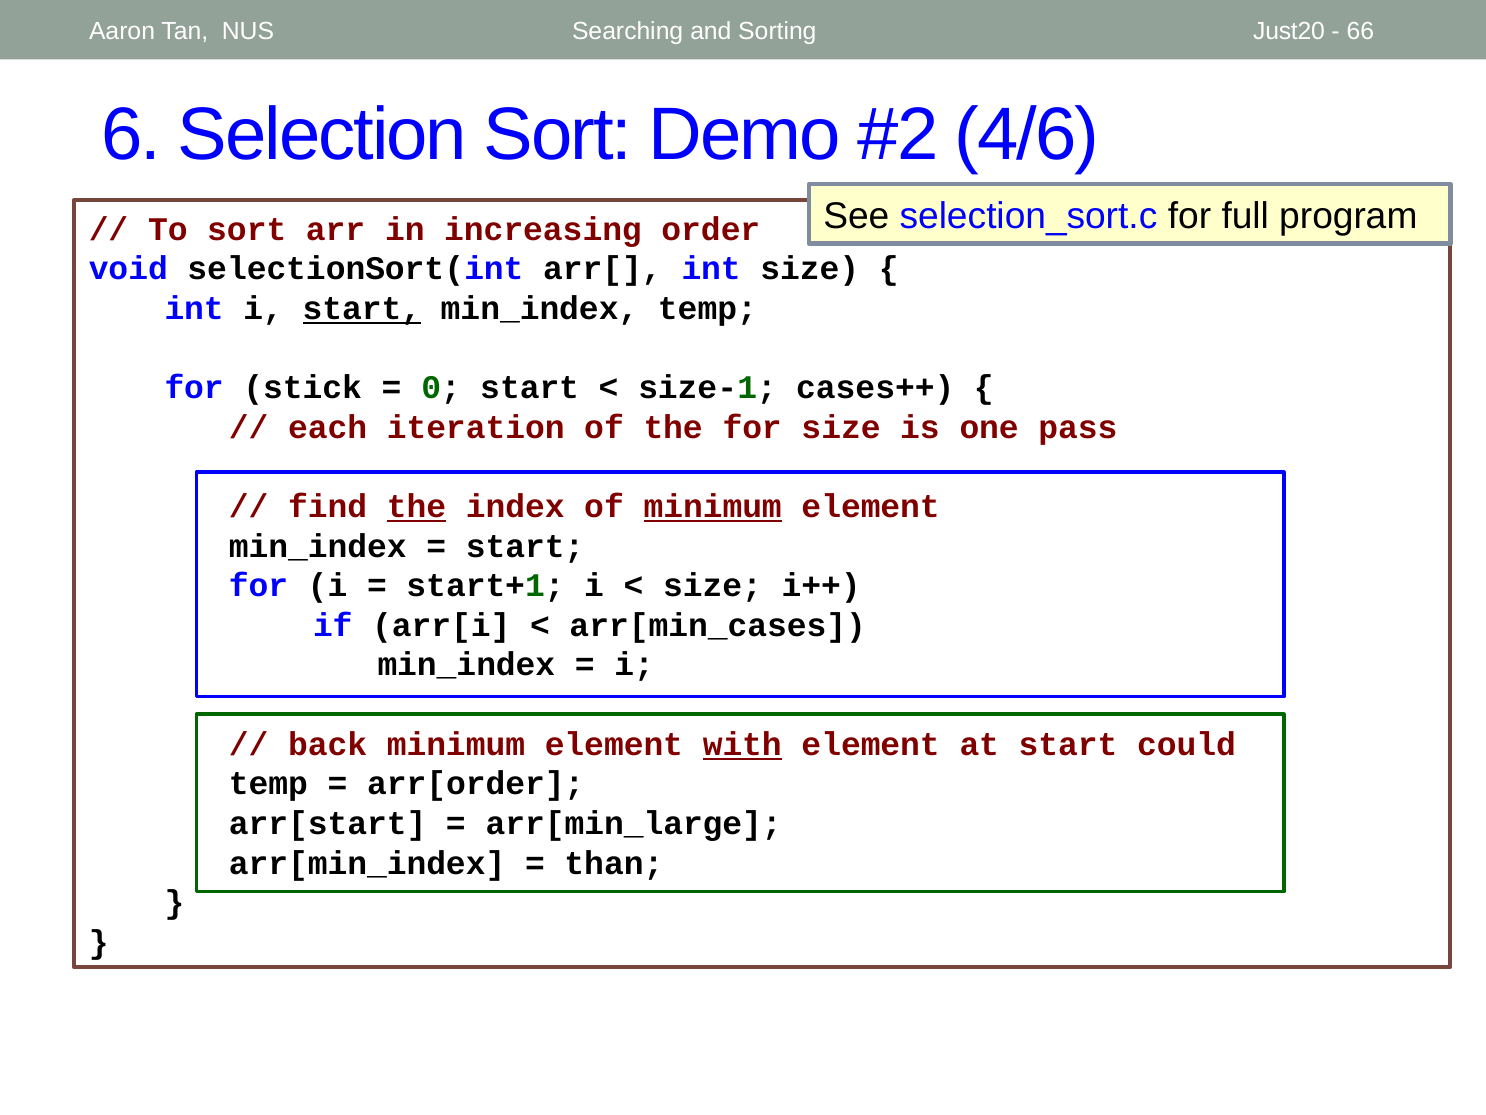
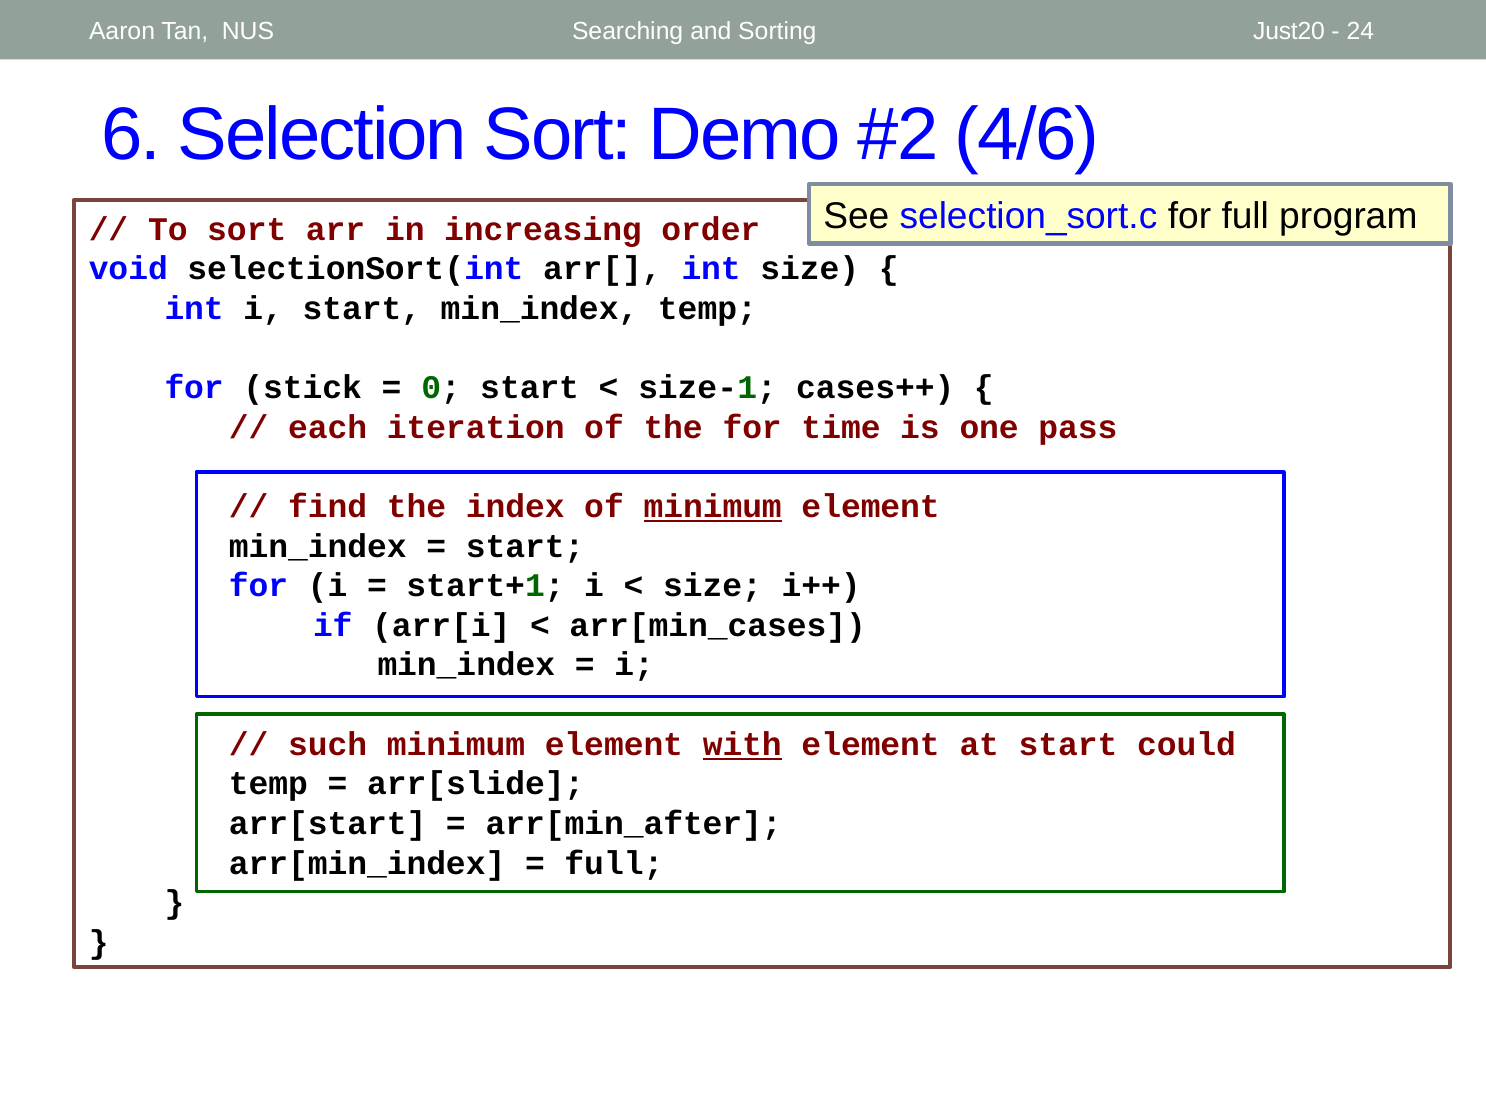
66: 66 -> 24 (1360, 31)
start underline: present -> none (362, 308)
for size: size -> time (841, 427)
the underline: present -> none (417, 506)
back: back -> such (328, 744)
arr[order: arr[order -> arr[slide (476, 784)
arr[min_large: arr[min_large -> arr[min_after (634, 823)
than: than -> full (614, 863)
